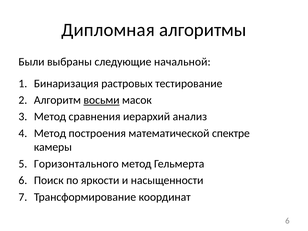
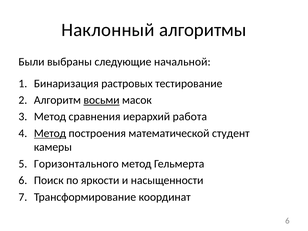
Дипломная: Дипломная -> Наклонный (108, 30)
анализ: анализ -> работа (190, 117)
Метод underline: none -> present (50, 133)
спектре: спектре -> студент (231, 133)
